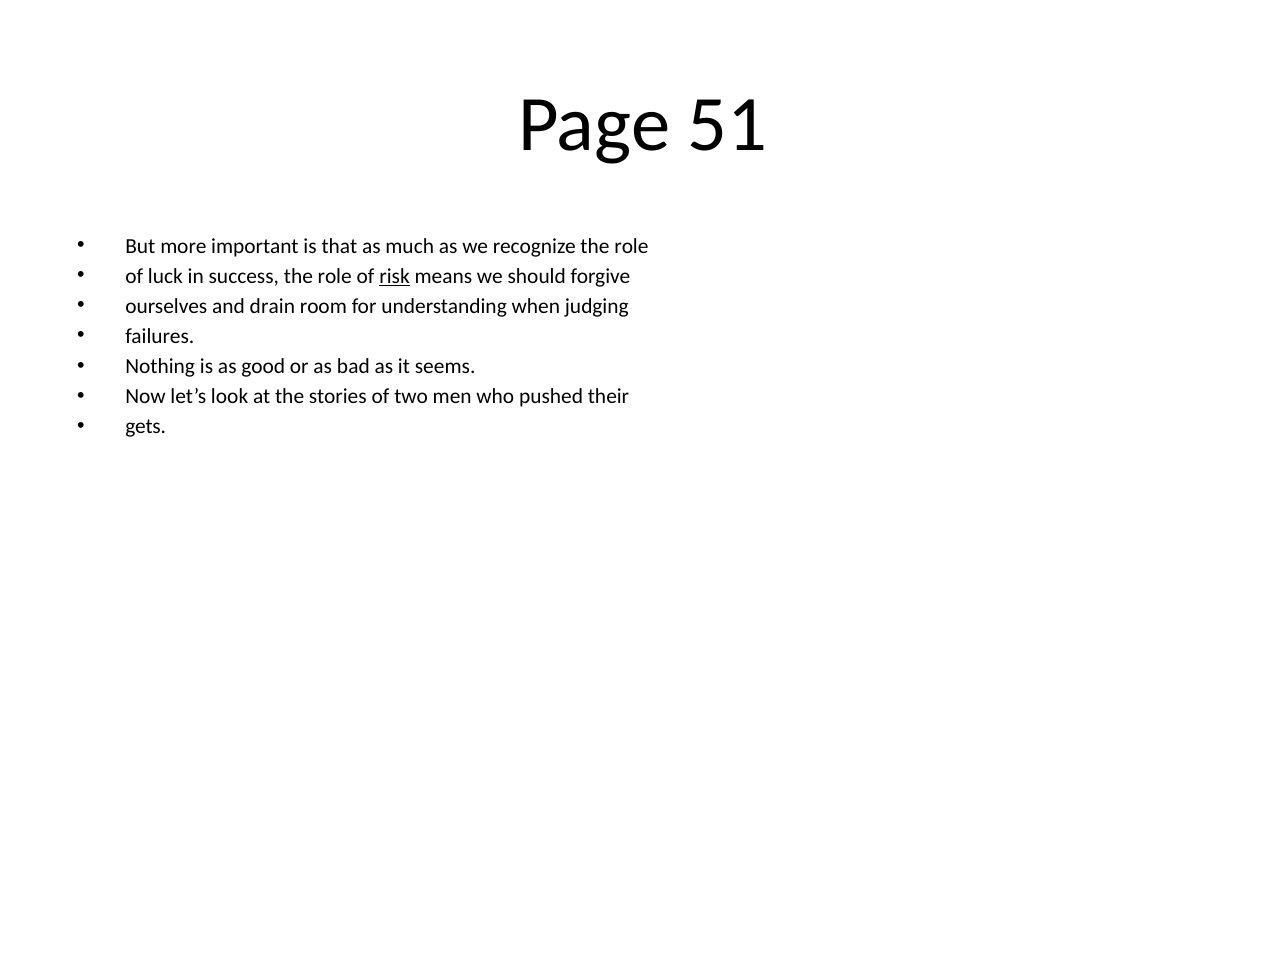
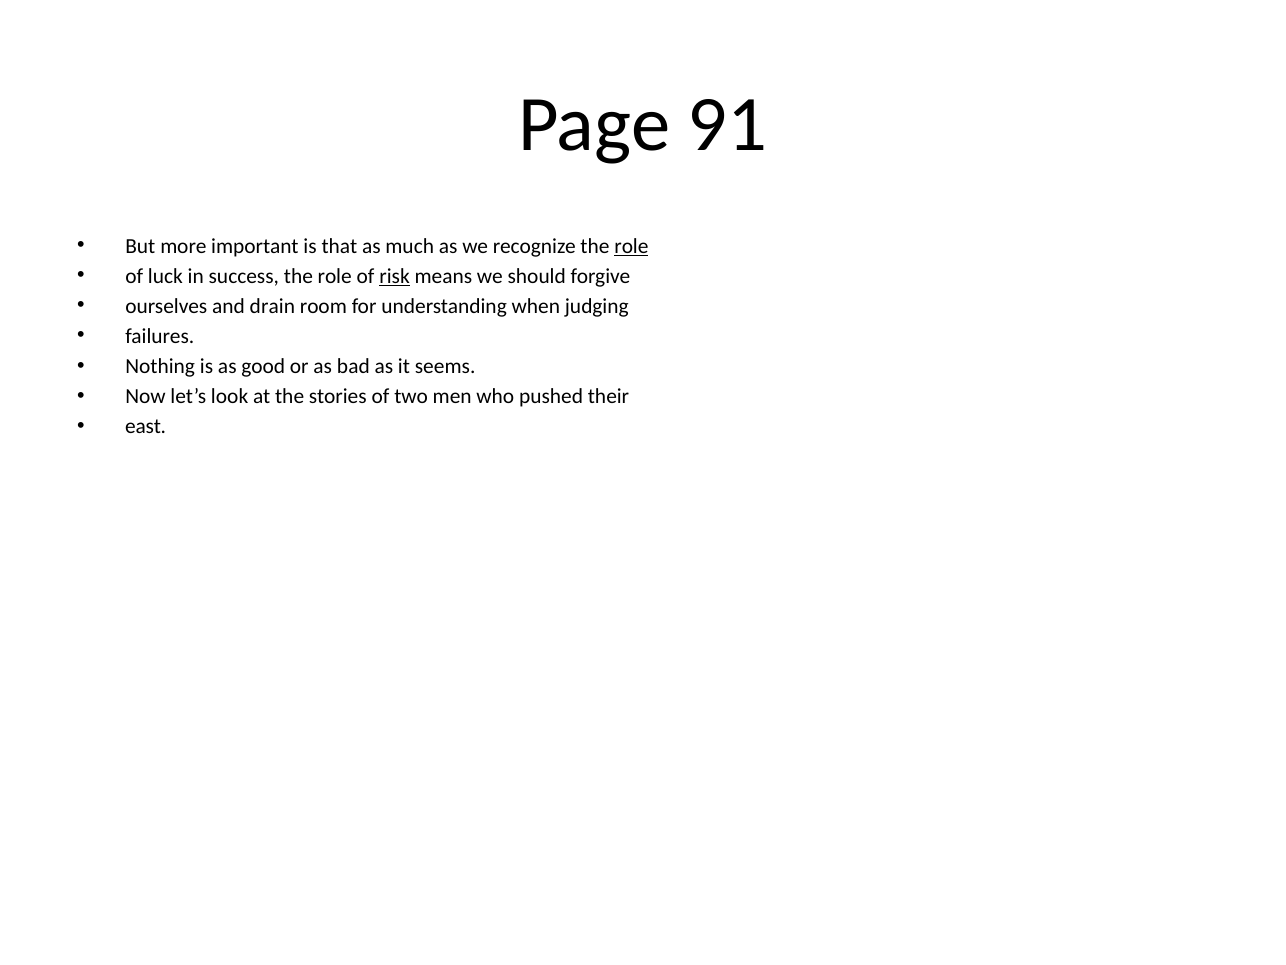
51: 51 -> 91 (728, 124)
role underline: none -> present (631, 246)
gets: gets -> east (146, 426)
